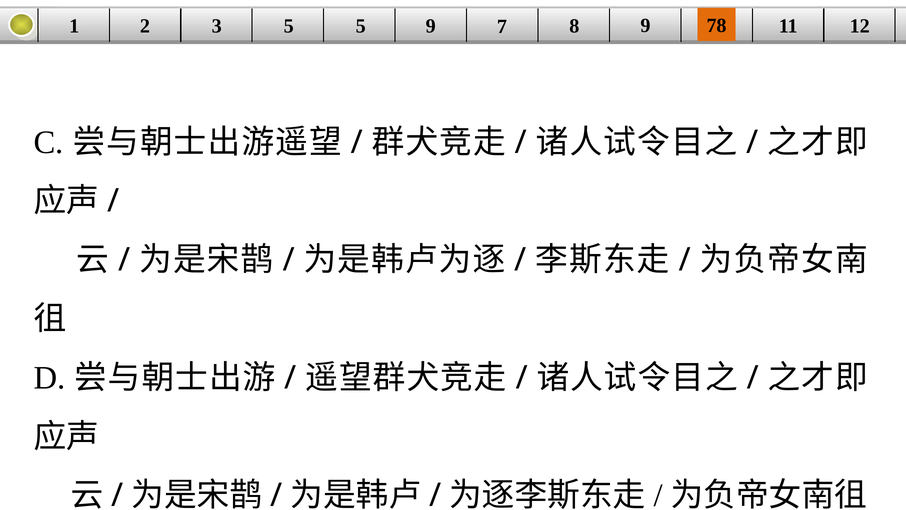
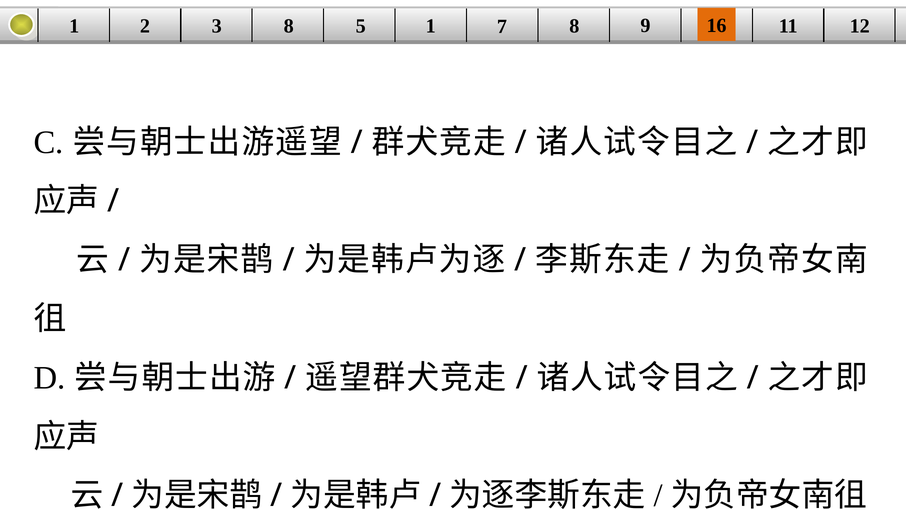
3 5: 5 -> 8 (289, 26)
5 9: 9 -> 1 (431, 26)
78: 78 -> 16 (717, 26)
